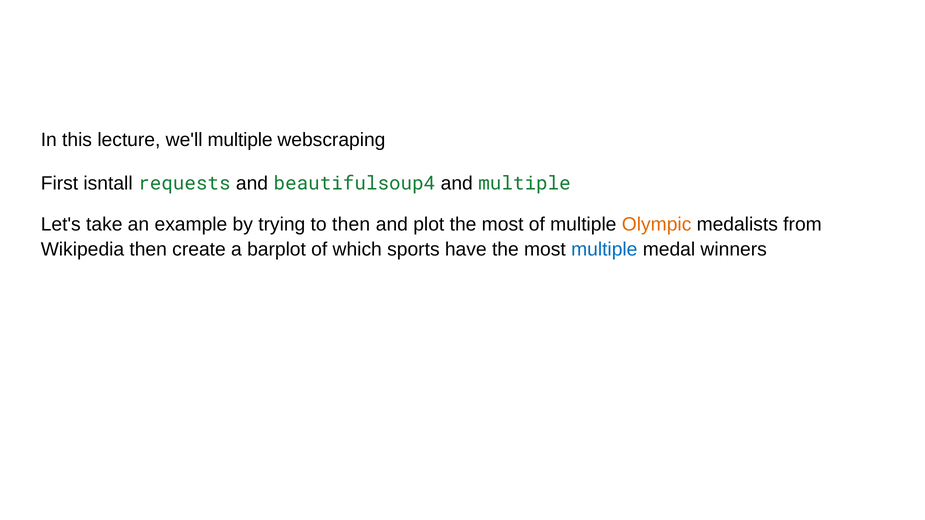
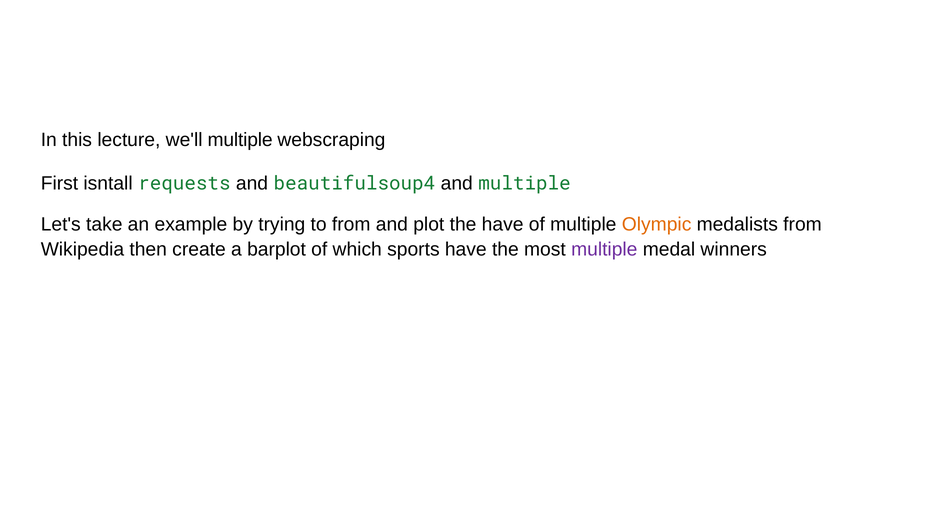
to then: then -> from (351, 225)
plot the most: most -> have (503, 225)
multiple colour: blue -> purple (604, 249)
